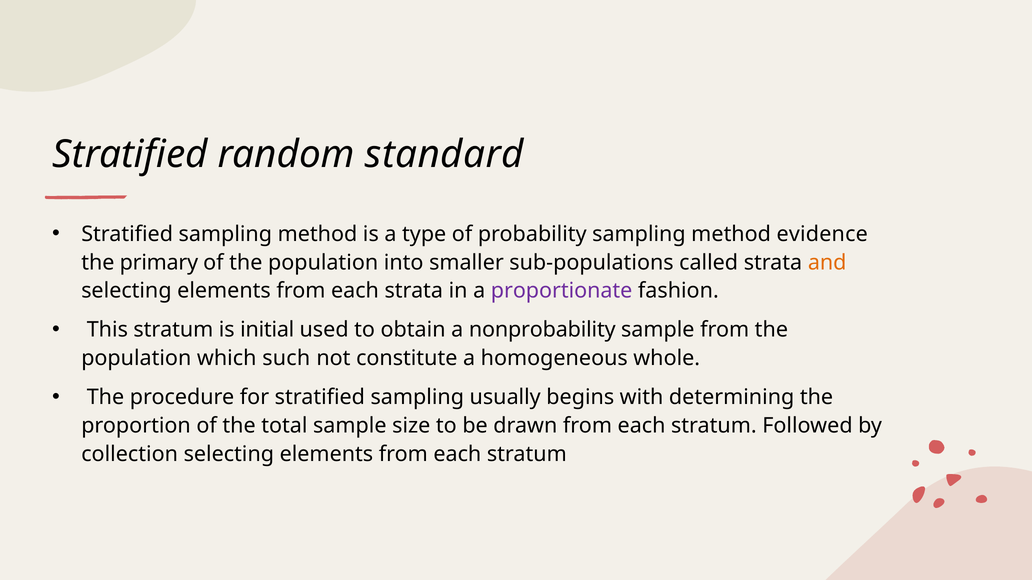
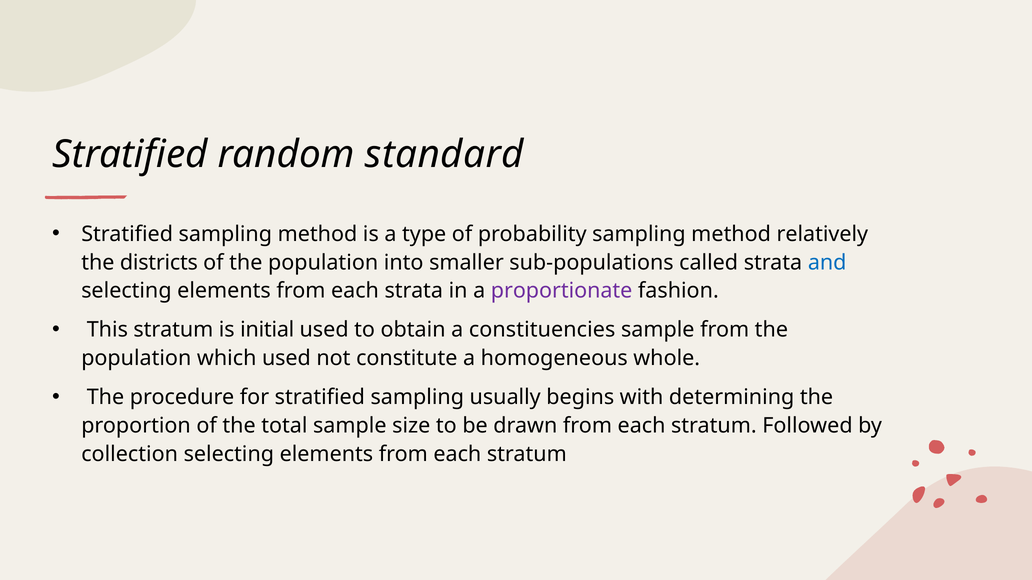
evidence: evidence -> relatively (822, 234)
primary: primary -> districts (159, 263)
and colour: orange -> blue (827, 263)
nonprobability: nonprobability -> constituencies (542, 330)
which such: such -> used (286, 359)
